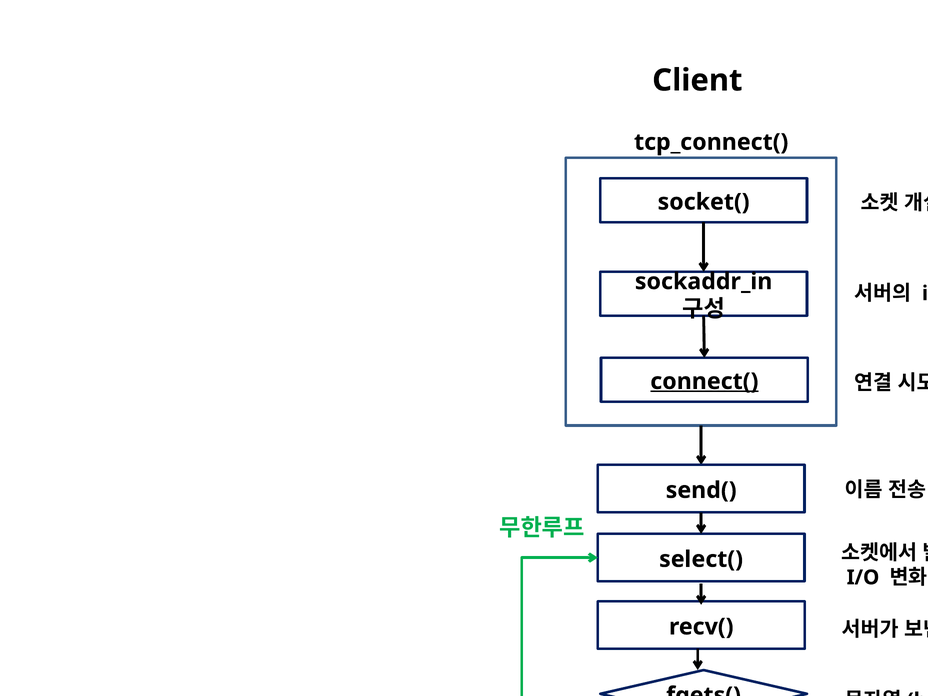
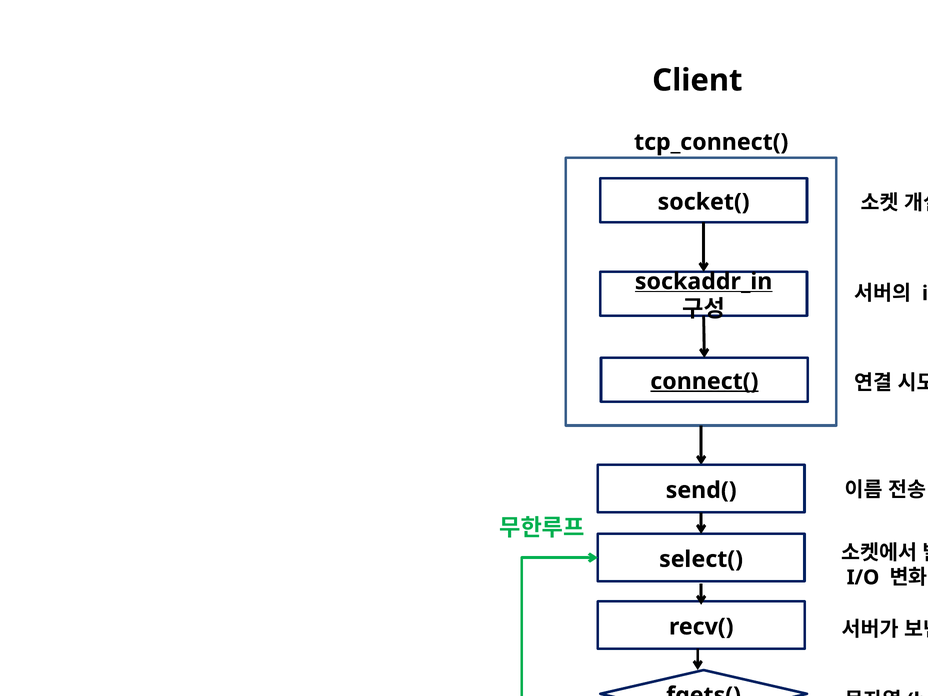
sockaddr_in underline: none -> present (704, 281)
